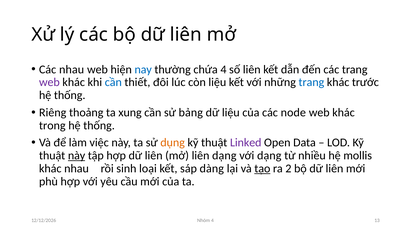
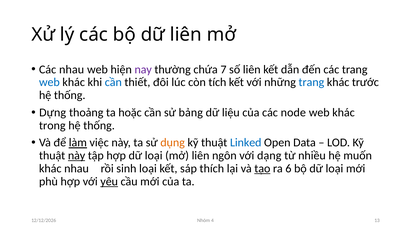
nay colour: blue -> purple (143, 69)
chứa 4: 4 -> 7 (223, 69)
web colour: purple -> blue (49, 82)
còn liệu: liệu -> tích (217, 82)
Riêng: Riêng -> Dựng (53, 113)
xung: xung -> hoặc (130, 113)
làm underline: none -> present (78, 143)
Linked colour: purple -> blue (246, 143)
hợp dữ liên: liên -> loại (154, 156)
liên dạng: dạng -> ngôn (224, 156)
mollis: mollis -> muốn (358, 156)
dàng: dàng -> thích (212, 169)
2: 2 -> 6 (288, 169)
liên: liên -> loại (334, 169)
yêu underline: none -> present (109, 182)
